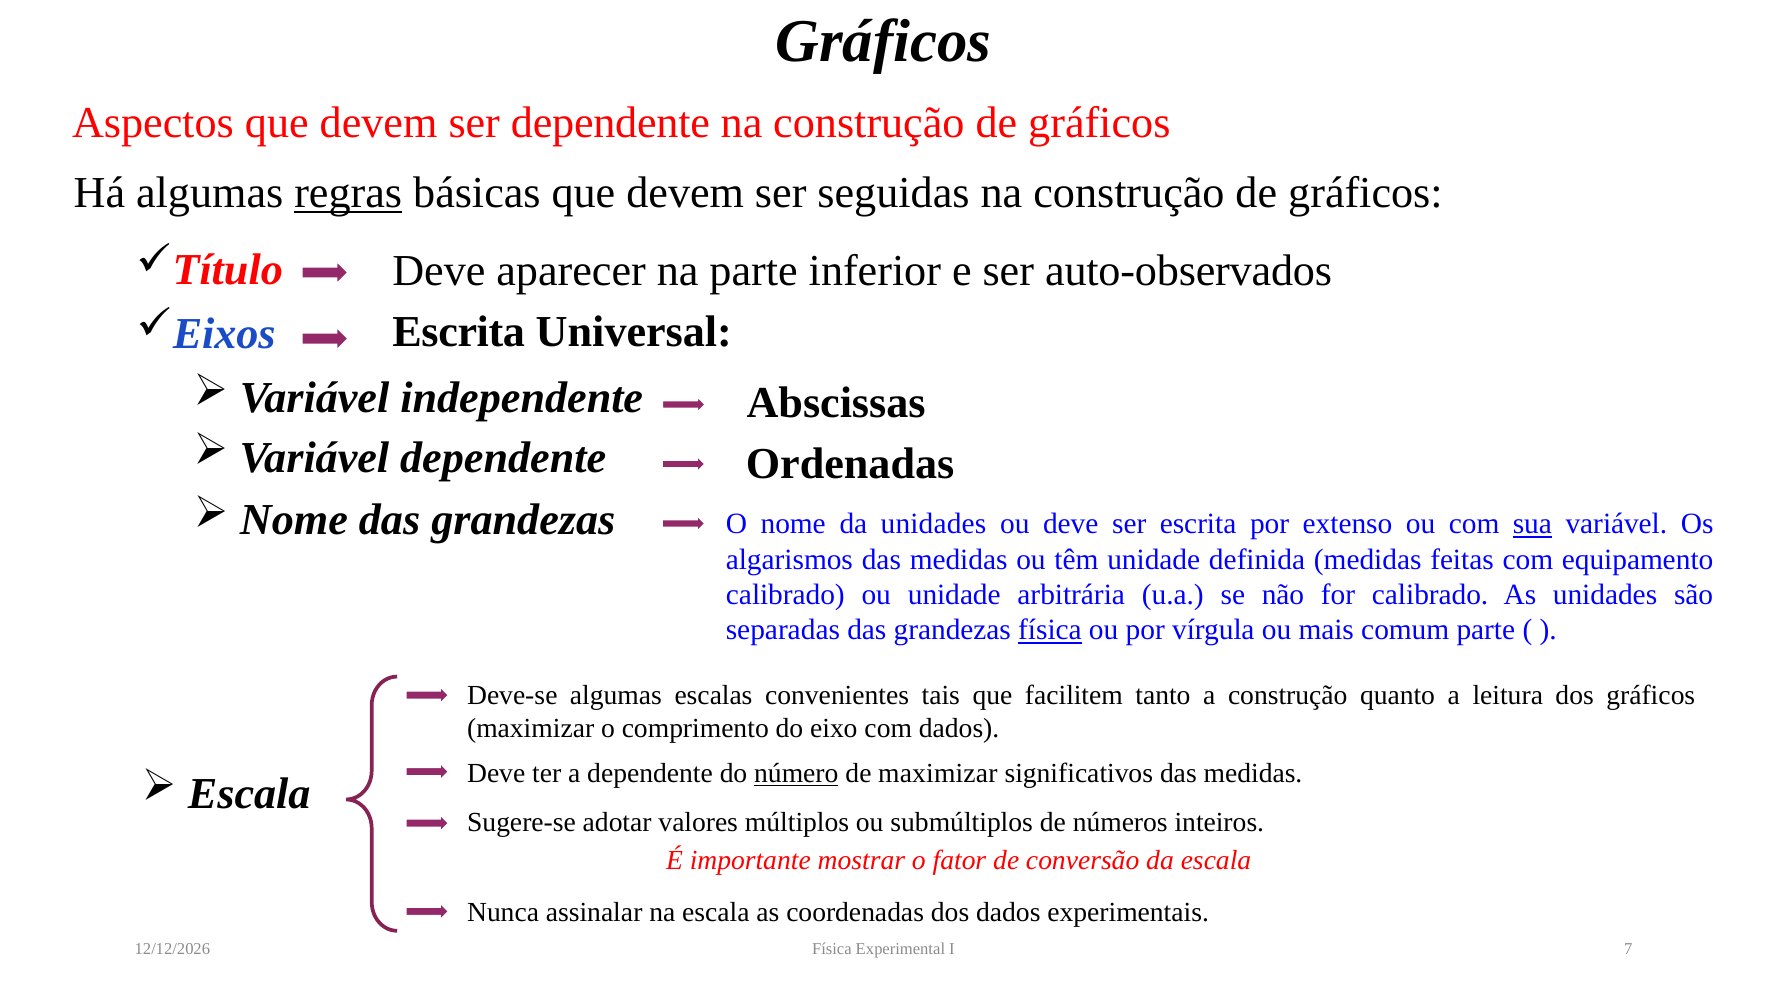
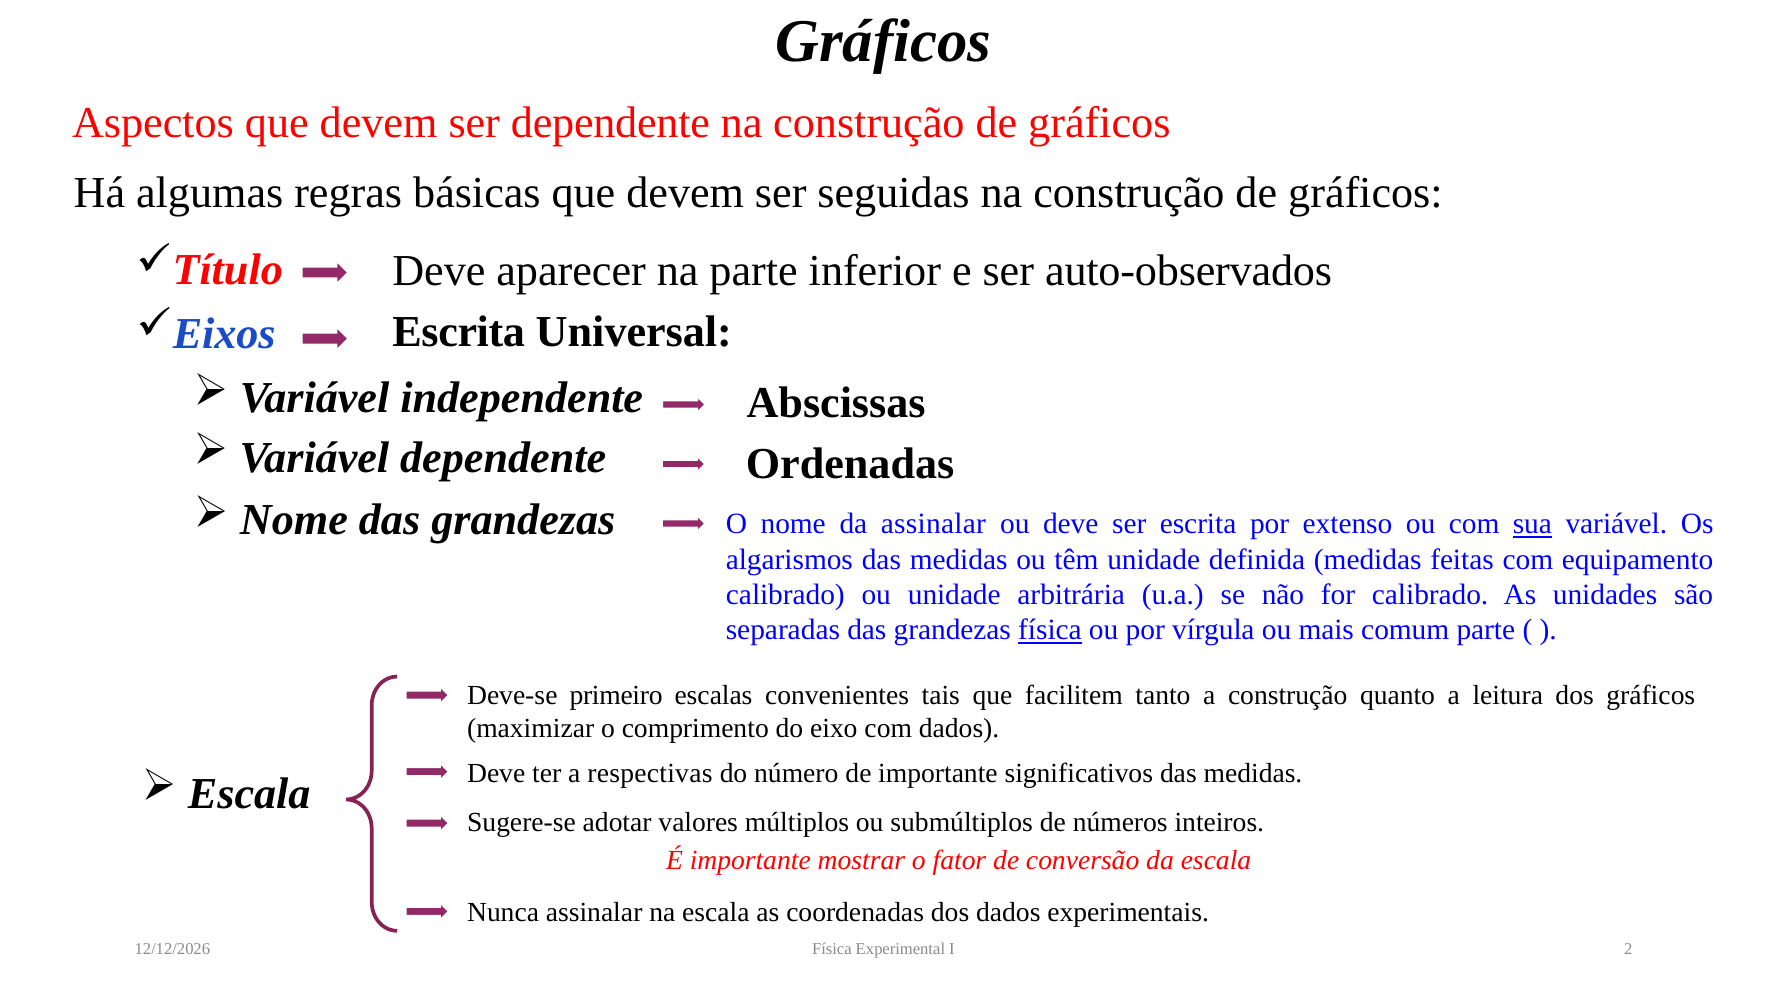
regras underline: present -> none (348, 193)
da unidades: unidades -> assinalar (933, 524)
Deve-se algumas: algumas -> primeiro (616, 695)
a dependente: dependente -> respectivas (650, 774)
número underline: present -> none (796, 774)
de maximizar: maximizar -> importante (938, 774)
7: 7 -> 2 (1628, 949)
